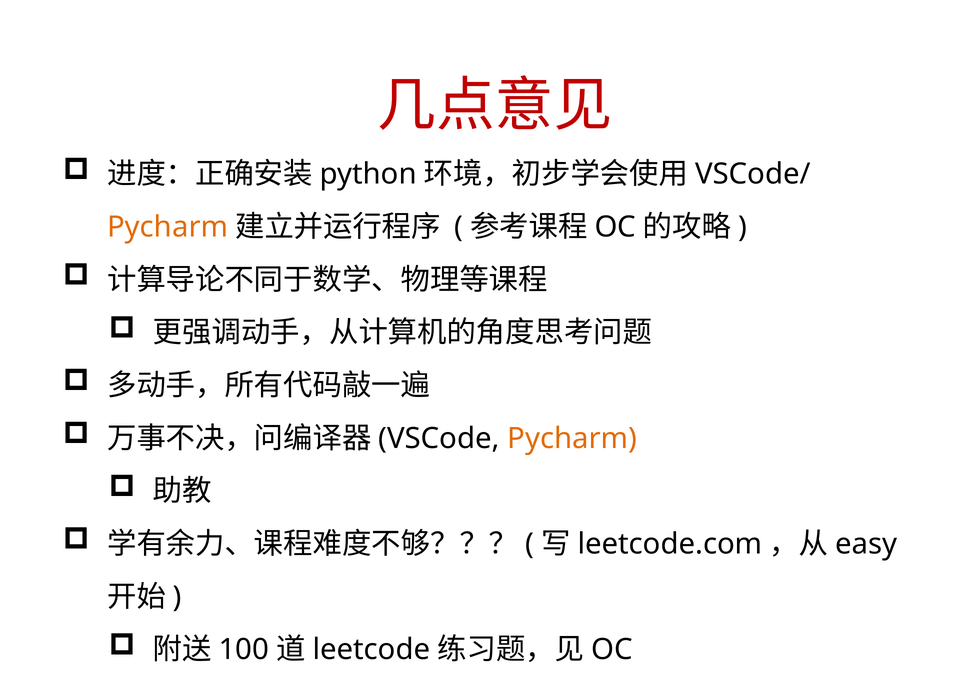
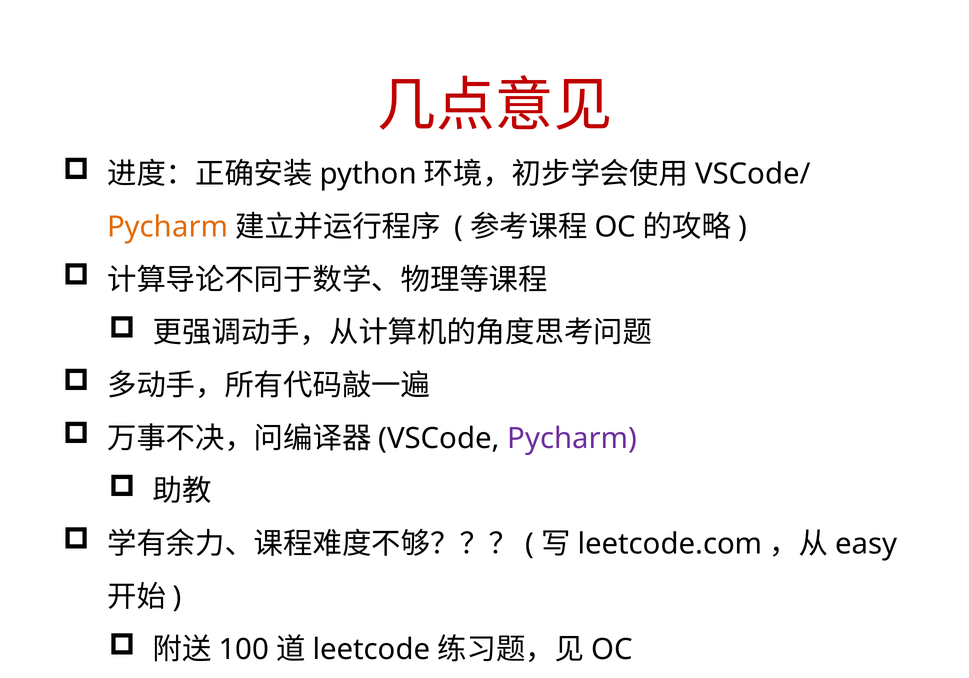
Pycharm colour: orange -> purple (572, 439)
